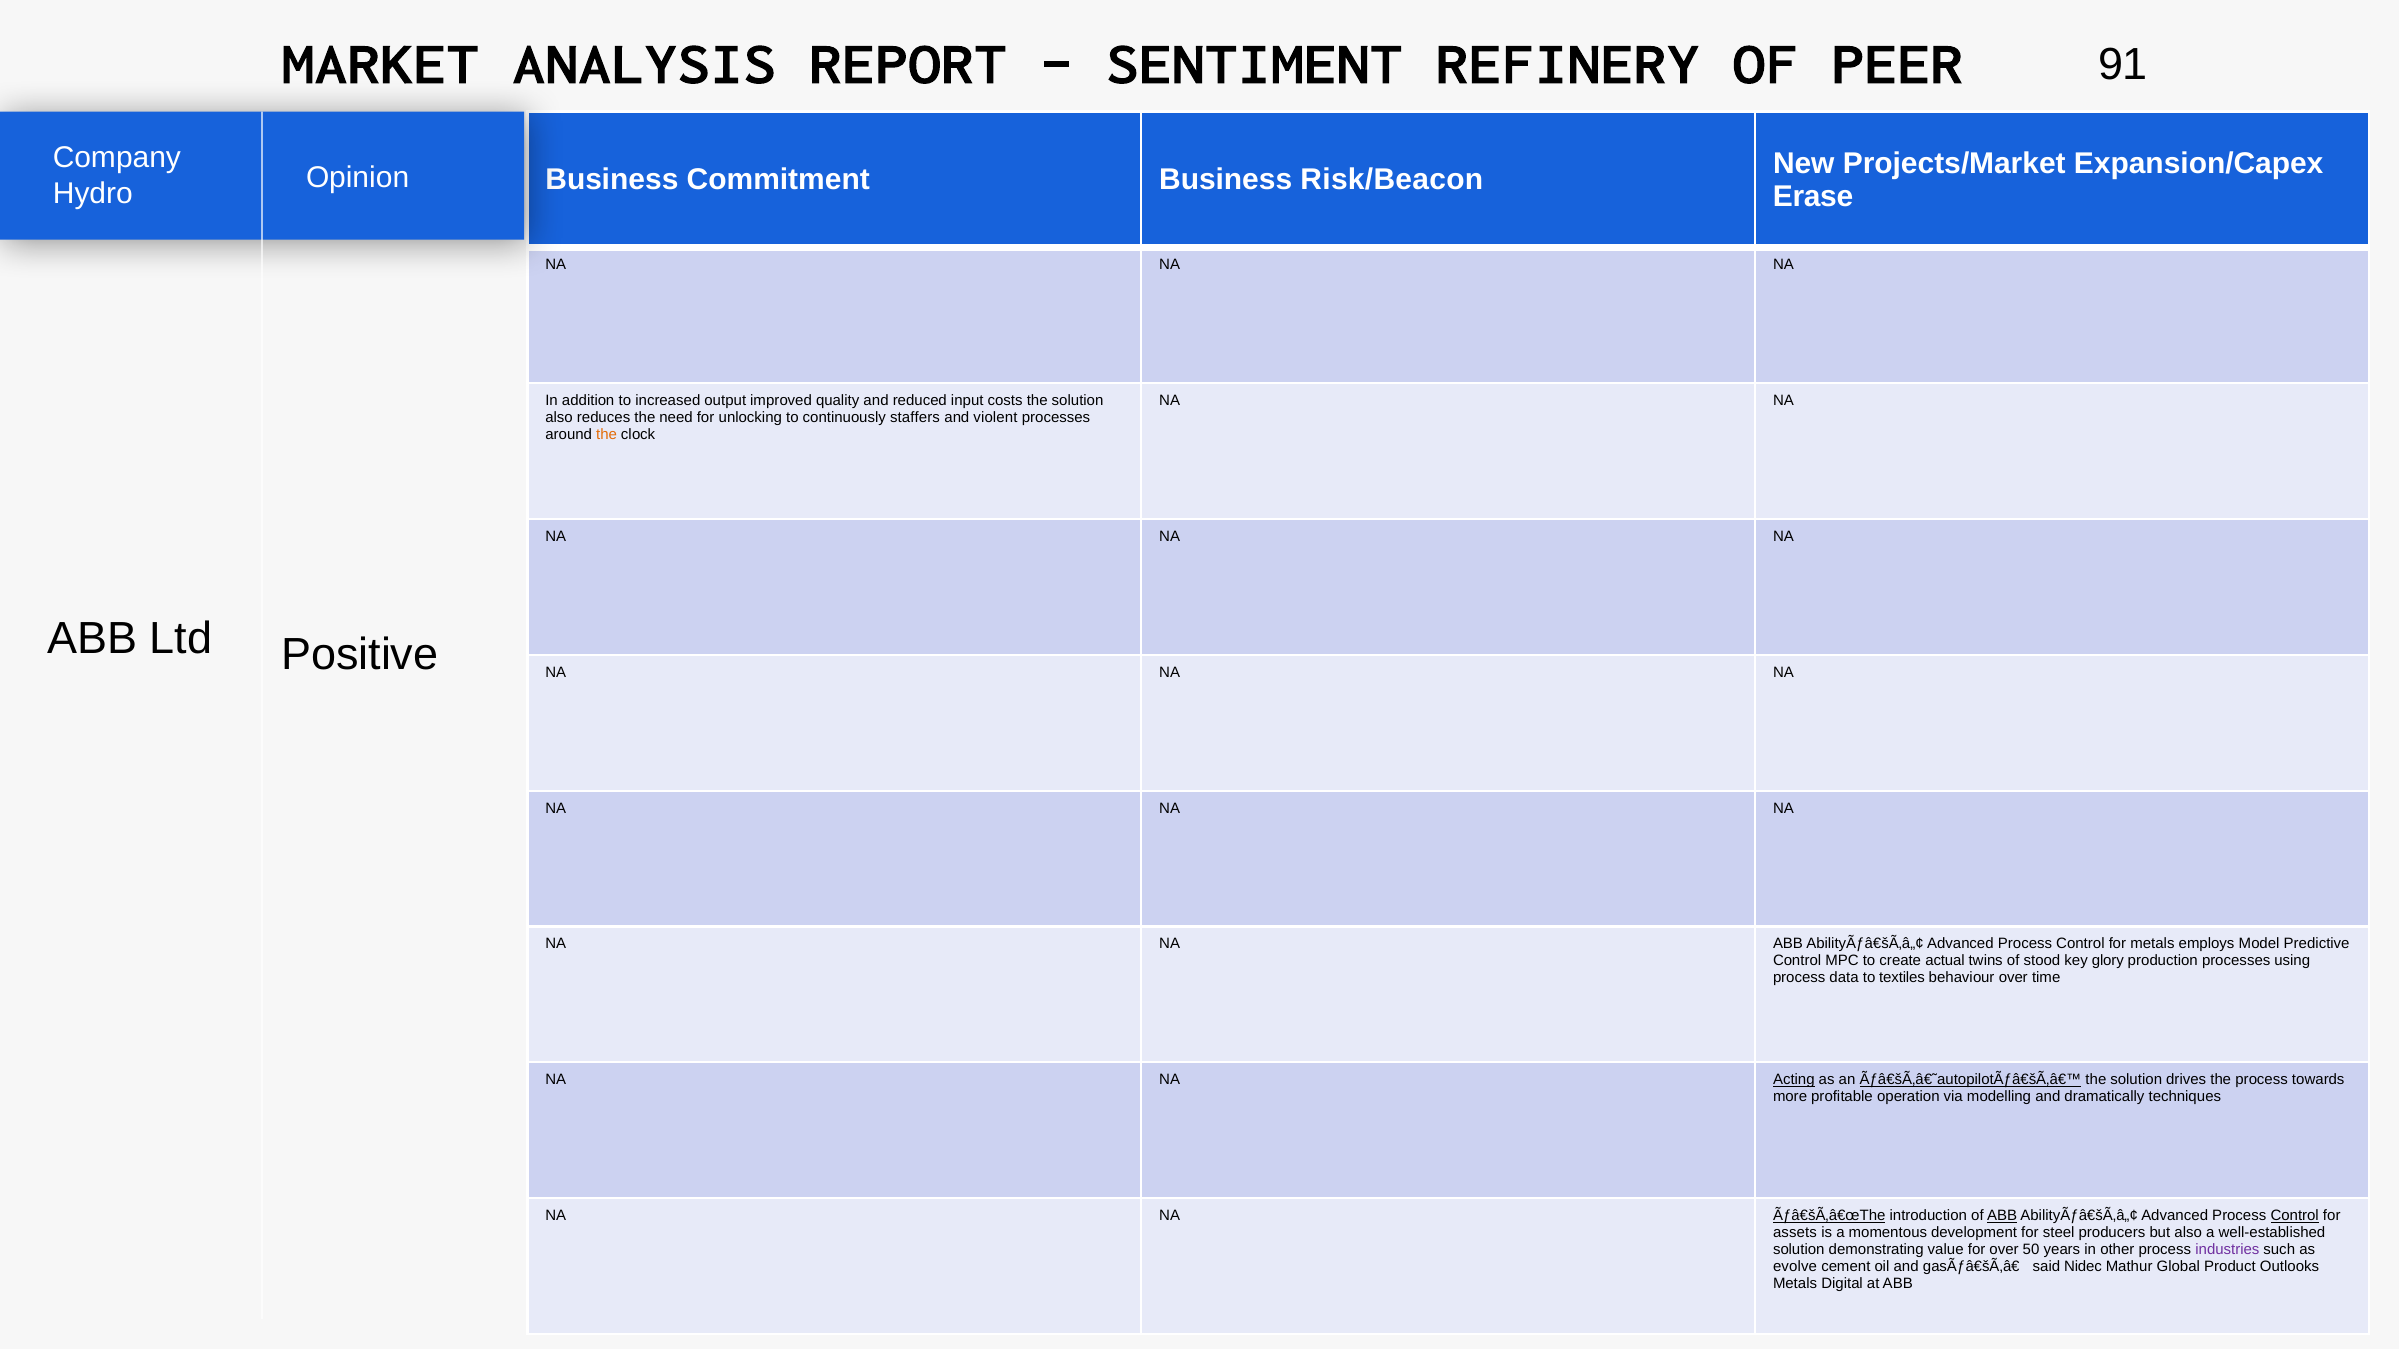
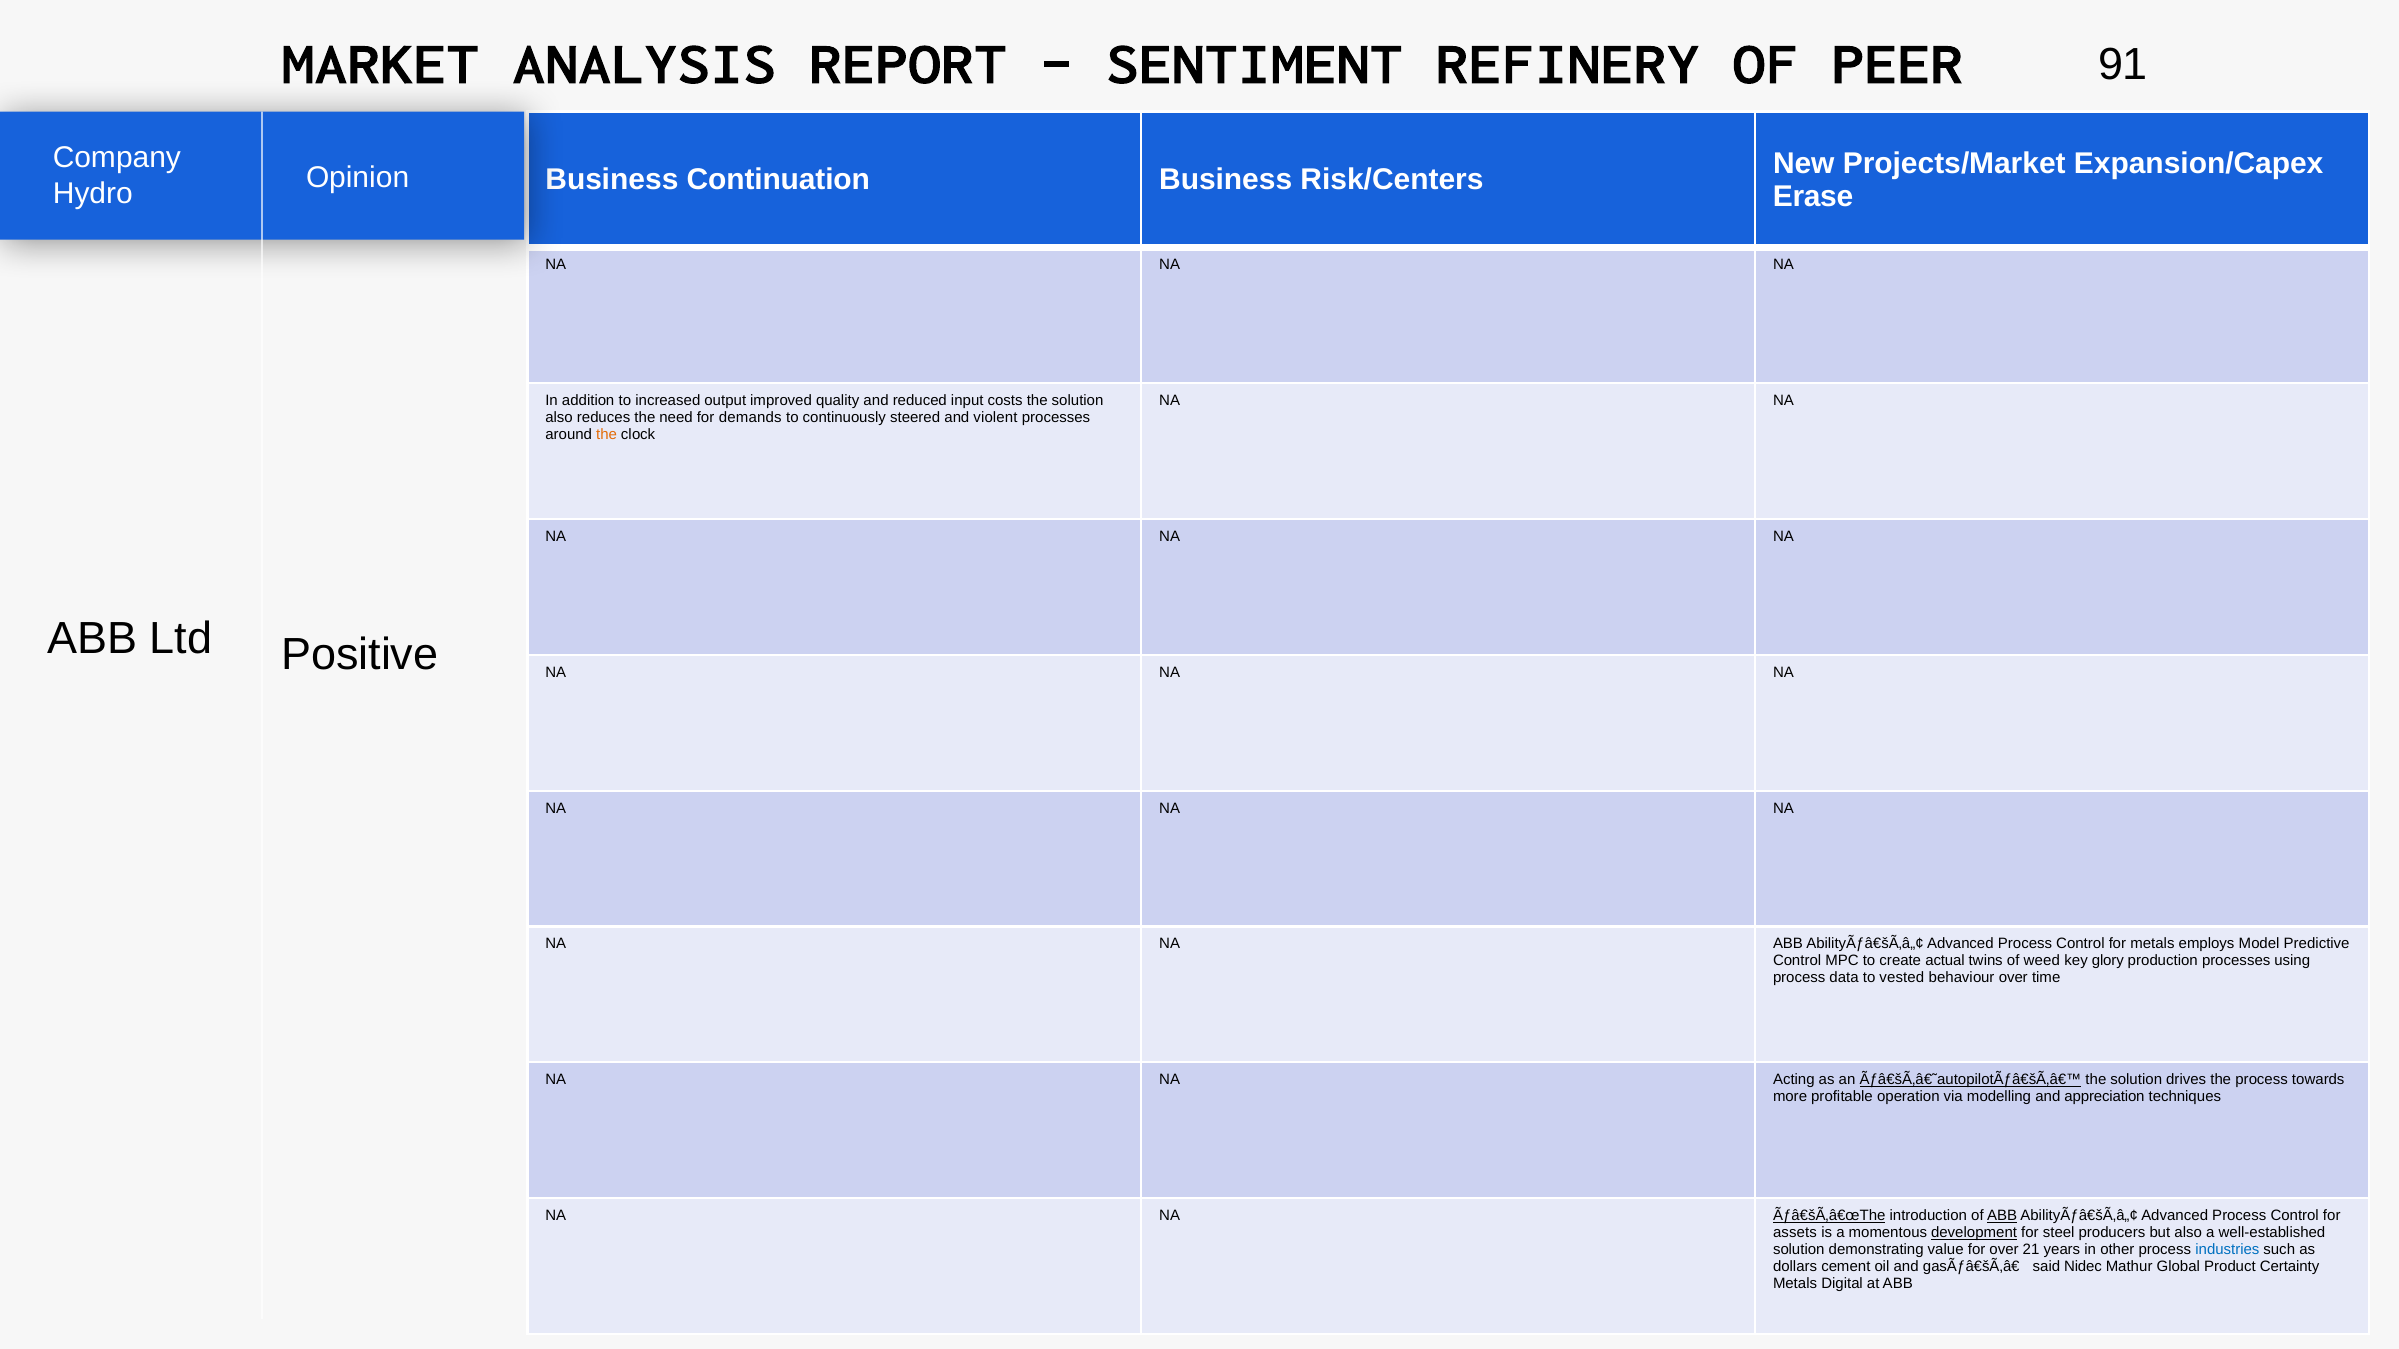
Commitment: Commitment -> Continuation (778, 180)
Risk/Beacon: Risk/Beacon -> Risk/Centers (1392, 180)
unlocking: unlocking -> demands (750, 418)
staffers: staffers -> steered (915, 418)
stood: stood -> weed (2042, 961)
textiles: textiles -> vested (1902, 978)
Acting underline: present -> none (1794, 1080)
dramatically: dramatically -> appreciation (2105, 1097)
Control underline: present -> none (2295, 1216)
development underline: none -> present (1974, 1233)
50: 50 -> 21 (2031, 1250)
industries colour: purple -> blue (2227, 1250)
evolve: evolve -> dollars (1795, 1267)
Outlooks: Outlooks -> Certainty (2290, 1267)
